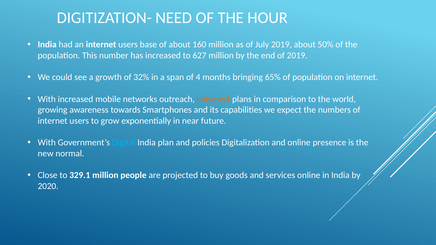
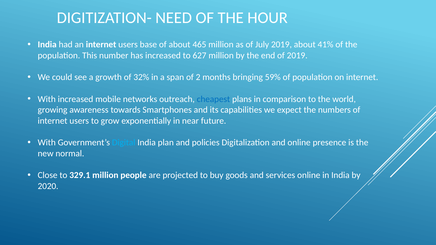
160: 160 -> 465 (199, 45)
50%: 50% -> 41% (326, 45)
4: 4 -> 2 (198, 77)
65%: 65% -> 59% (273, 77)
cheapest colour: orange -> blue (213, 99)
